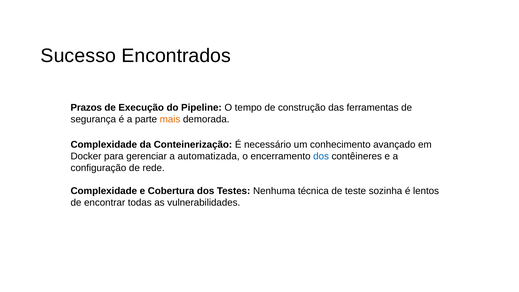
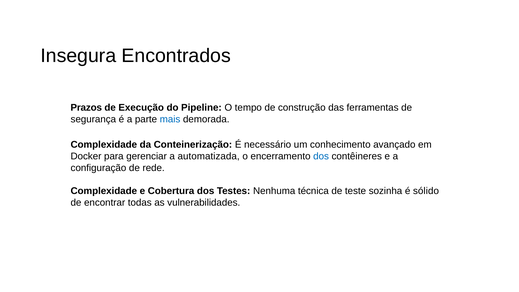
Sucesso: Sucesso -> Insegura (78, 56)
mais colour: orange -> blue (170, 119)
lentos: lentos -> sólido (426, 191)
